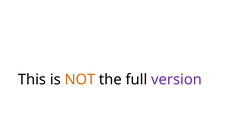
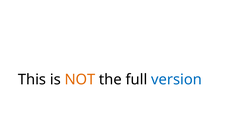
version colour: purple -> blue (177, 79)
